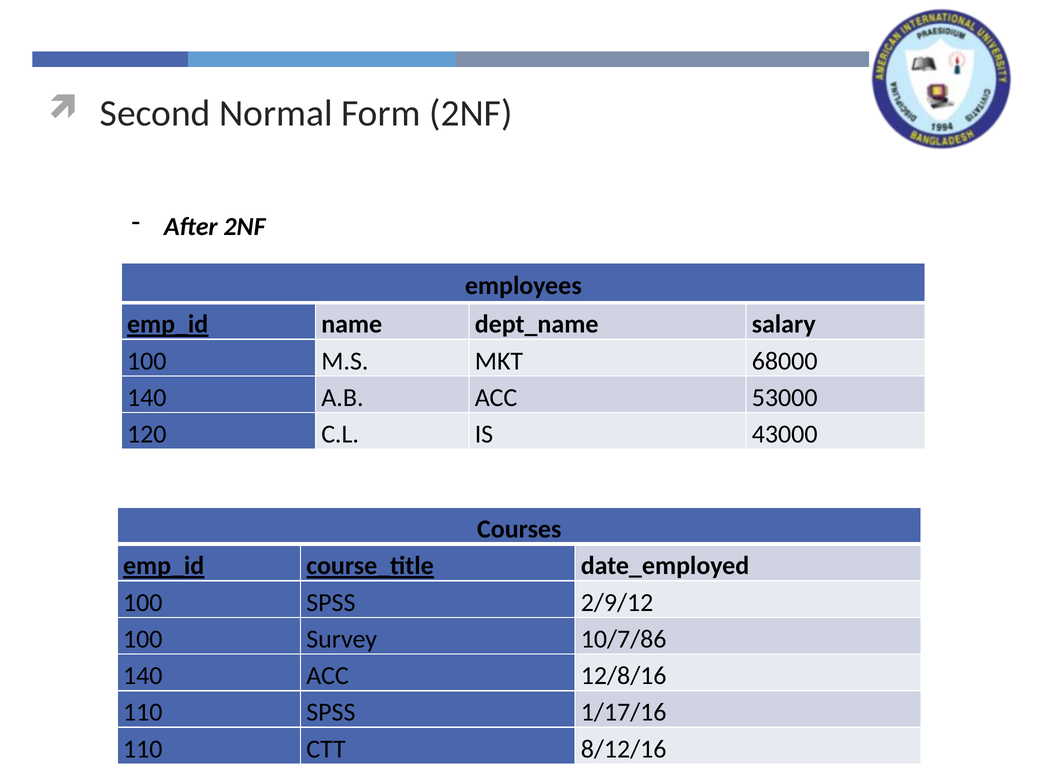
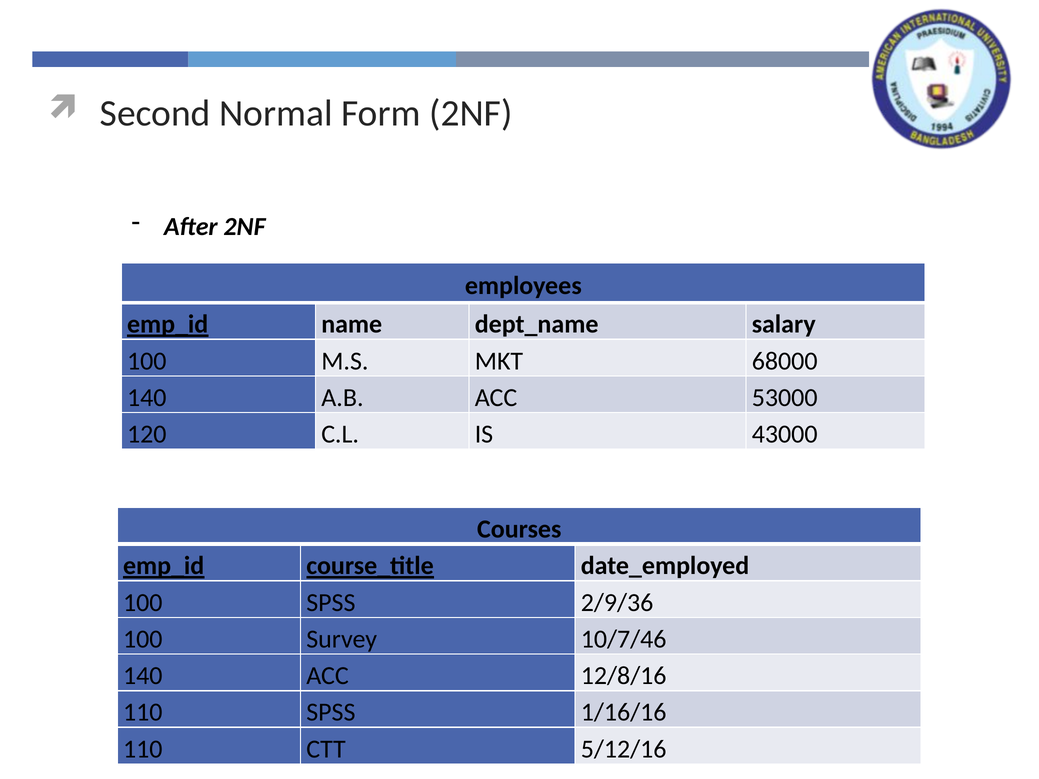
2/9/12: 2/9/12 -> 2/9/36 (617, 603)
10/7/86: 10/7/86 -> 10/7/46 (624, 639)
1/17/16: 1/17/16 -> 1/16/16 (624, 713)
8/12/16: 8/12/16 -> 5/12/16 (624, 749)
